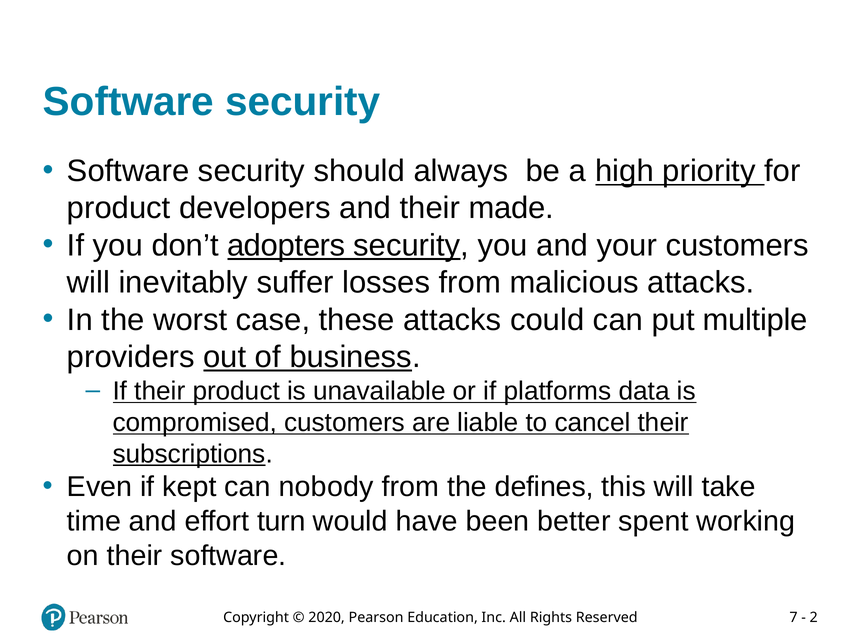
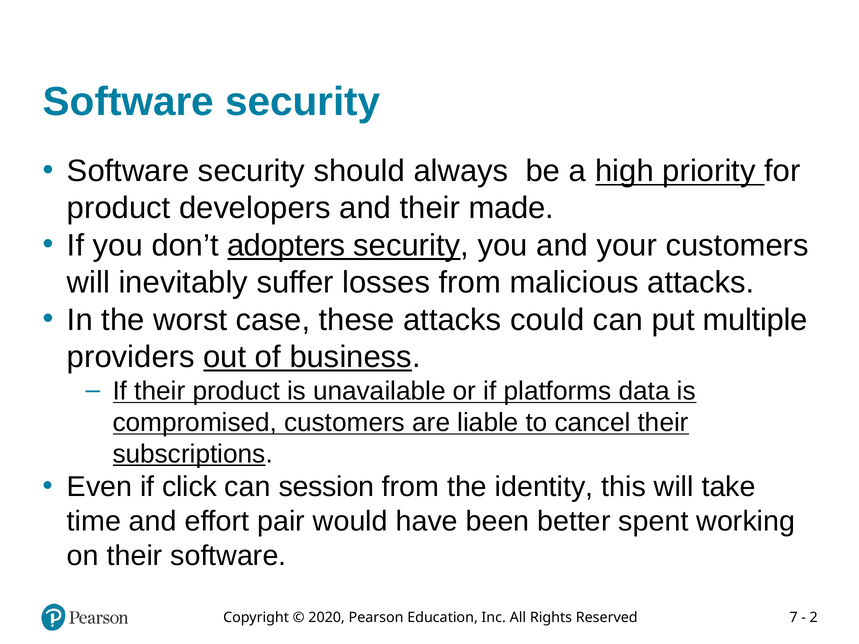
kept: kept -> click (190, 487)
nobody: nobody -> session (326, 487)
defines: defines -> identity (544, 487)
turn: turn -> pair (281, 522)
